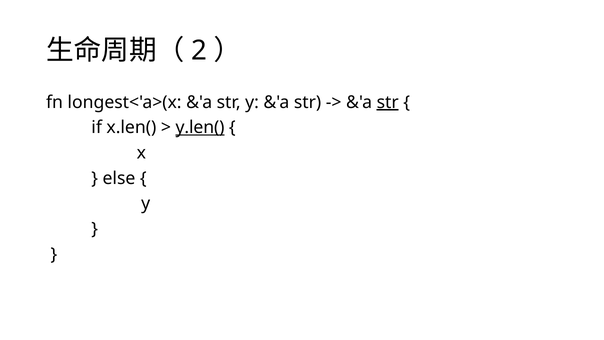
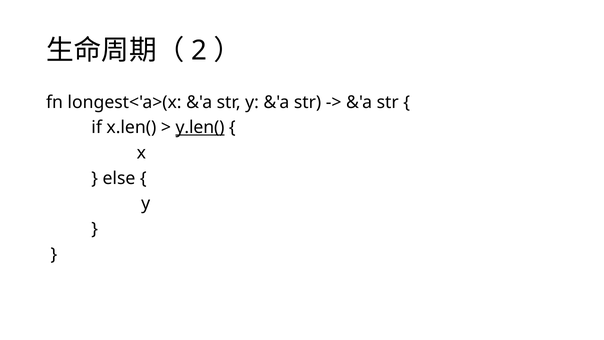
str underline: present -> none (388, 102)
